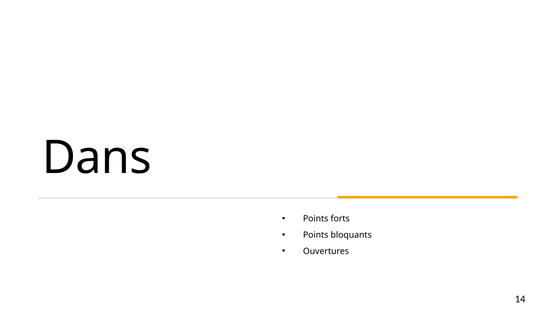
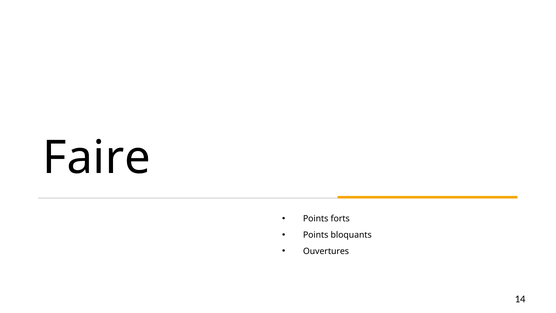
Dans: Dans -> Faire (97, 158)
